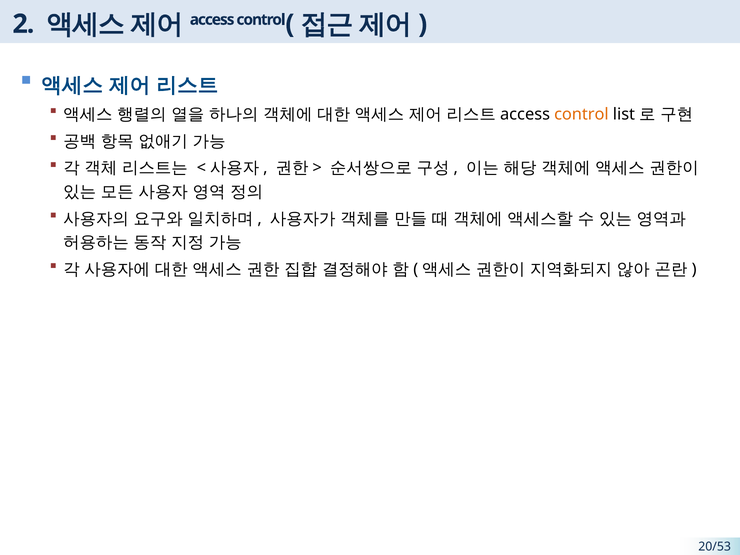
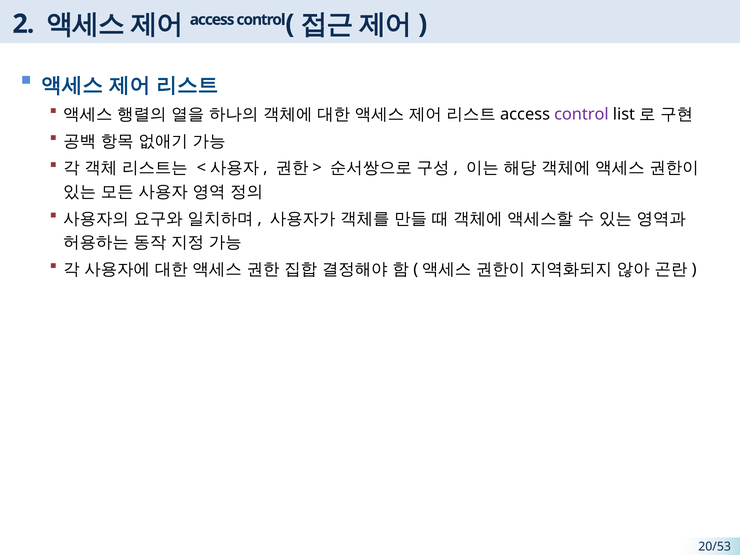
control colour: orange -> purple (581, 114)
